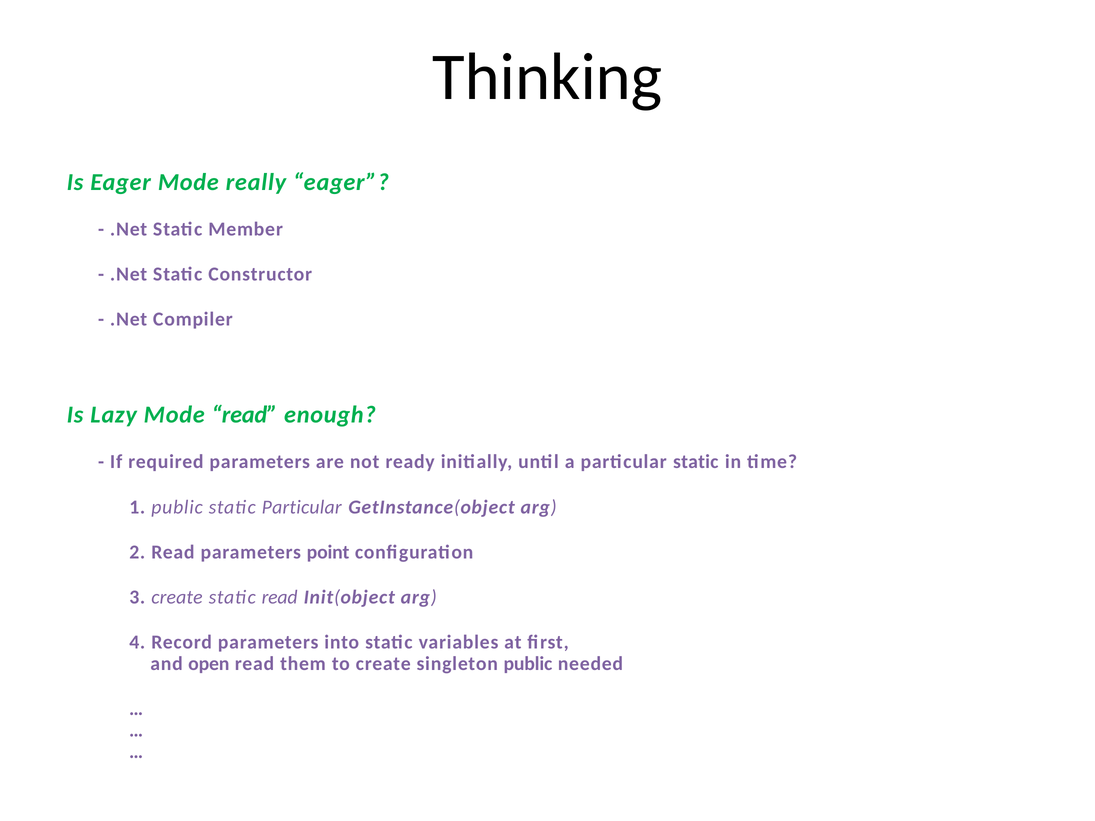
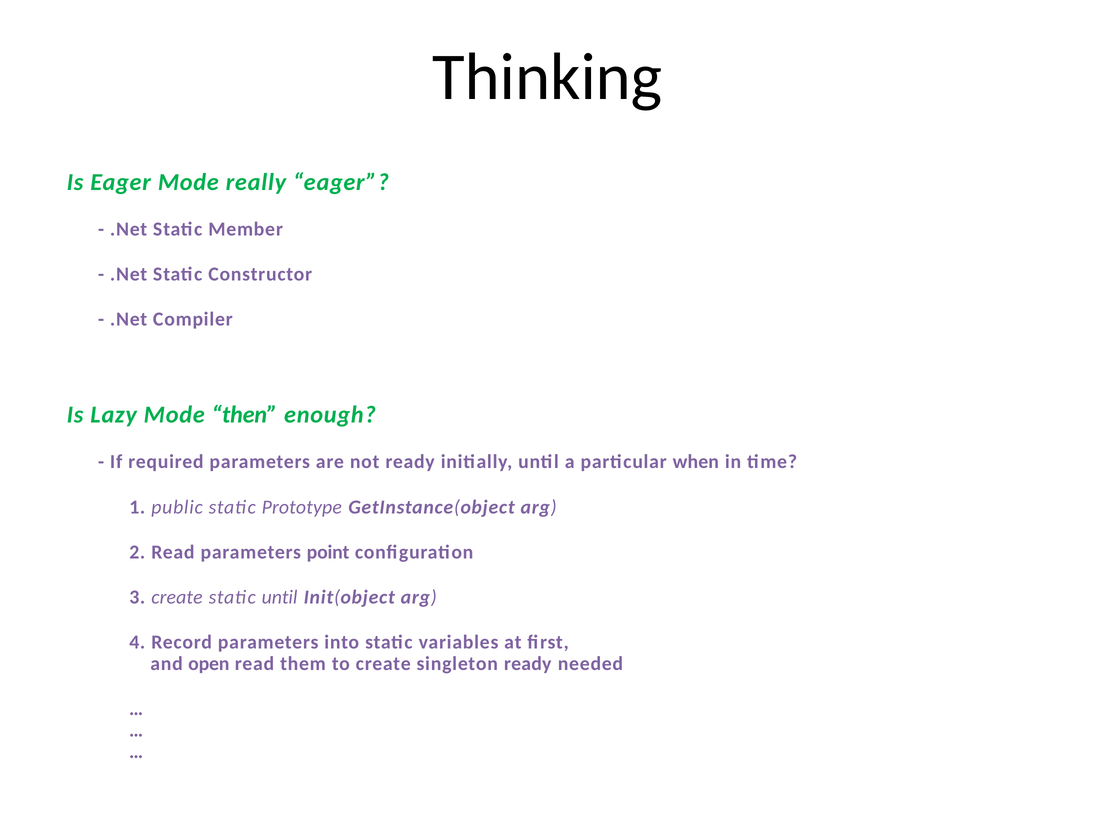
Mode read: read -> then (245, 415)
particular static: static -> when (696, 462)
static Particular: Particular -> Prototype (302, 507)
static read: read -> until (280, 597)
singleton public: public -> ready (528, 664)
